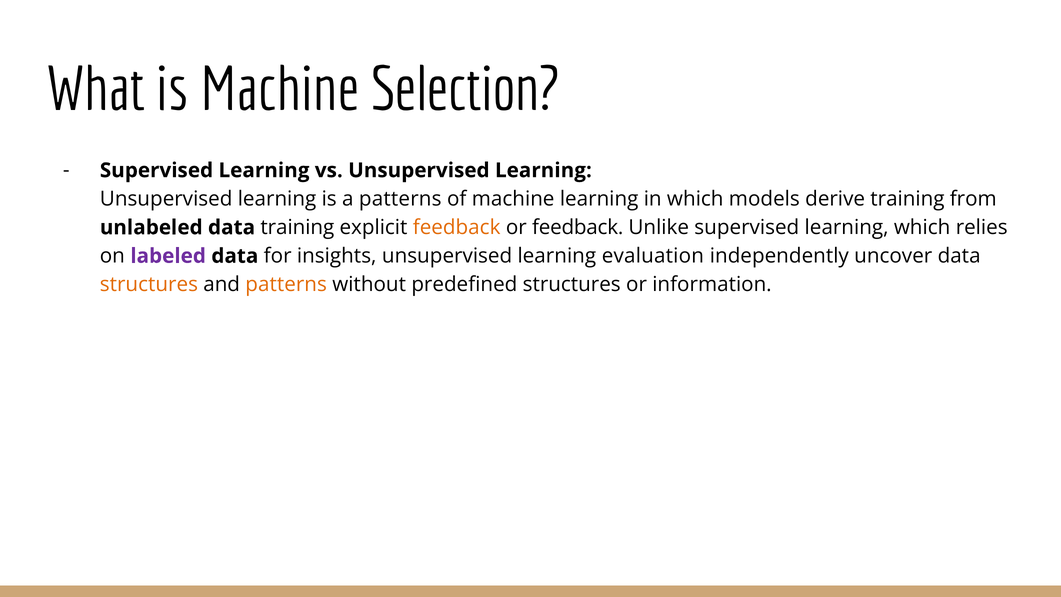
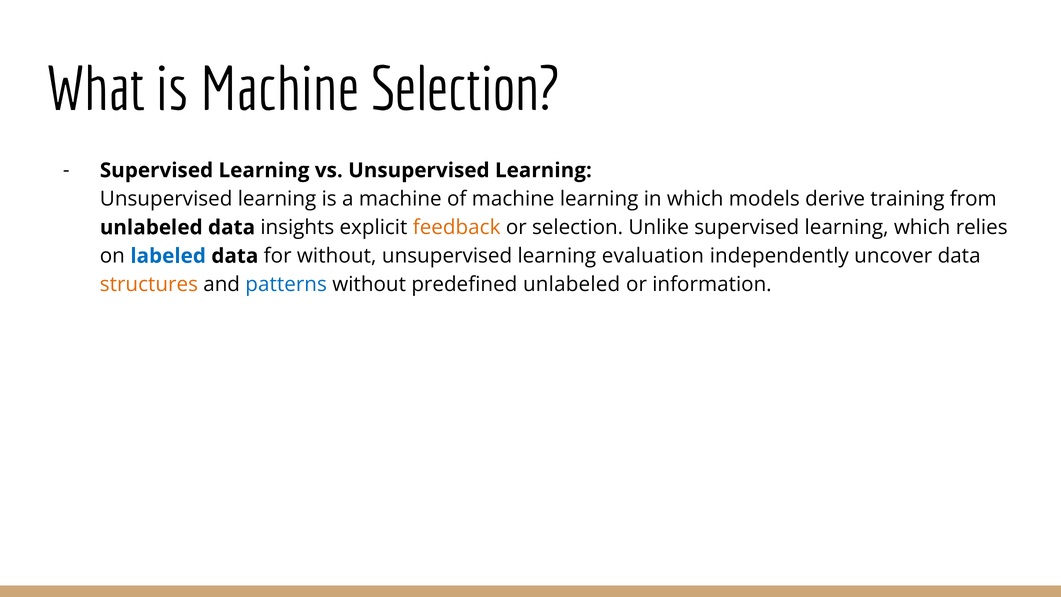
a patterns: patterns -> machine (400, 199)
data training: training -> insights (297, 227)
or feedback: feedback -> selection (578, 227)
labeled colour: purple -> blue (168, 256)
for insights: insights -> without (337, 256)
patterns colour: orange -> blue (286, 284)
predefined structures: structures -> unlabeled (572, 284)
